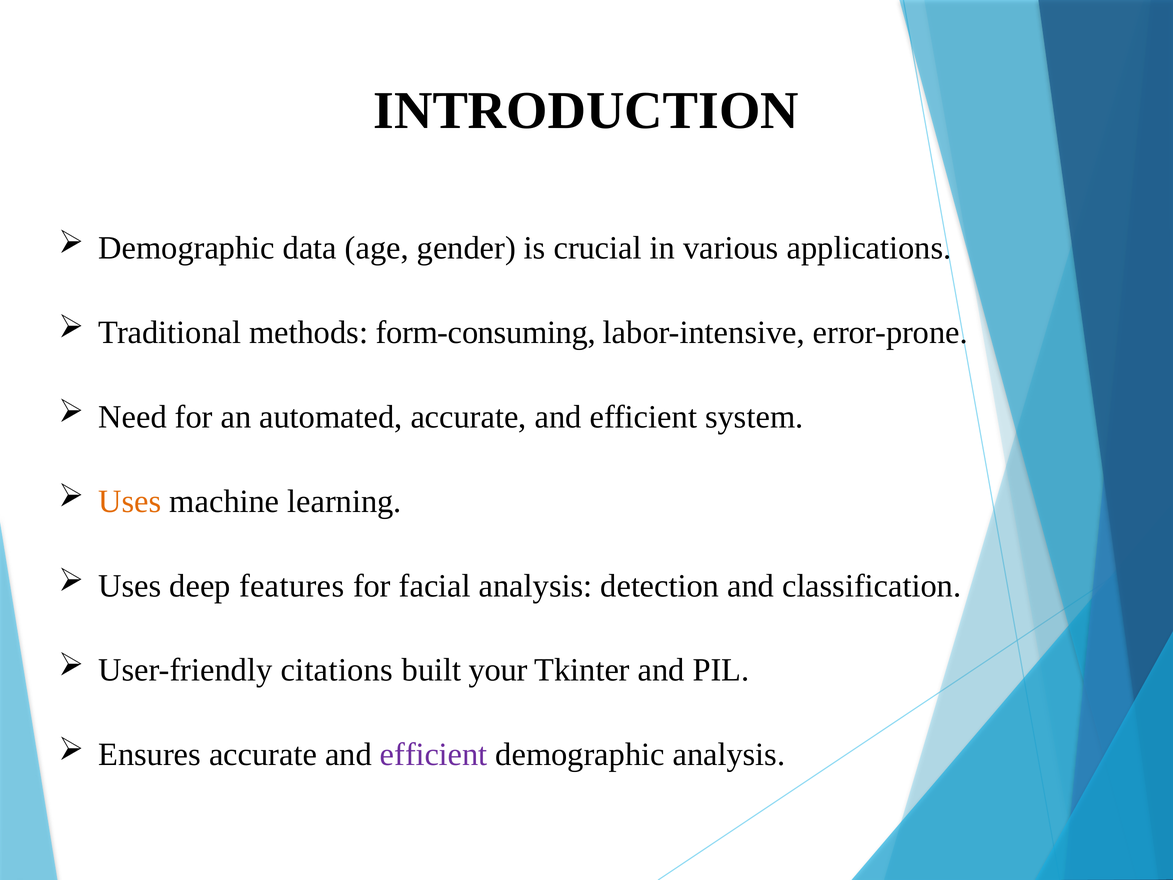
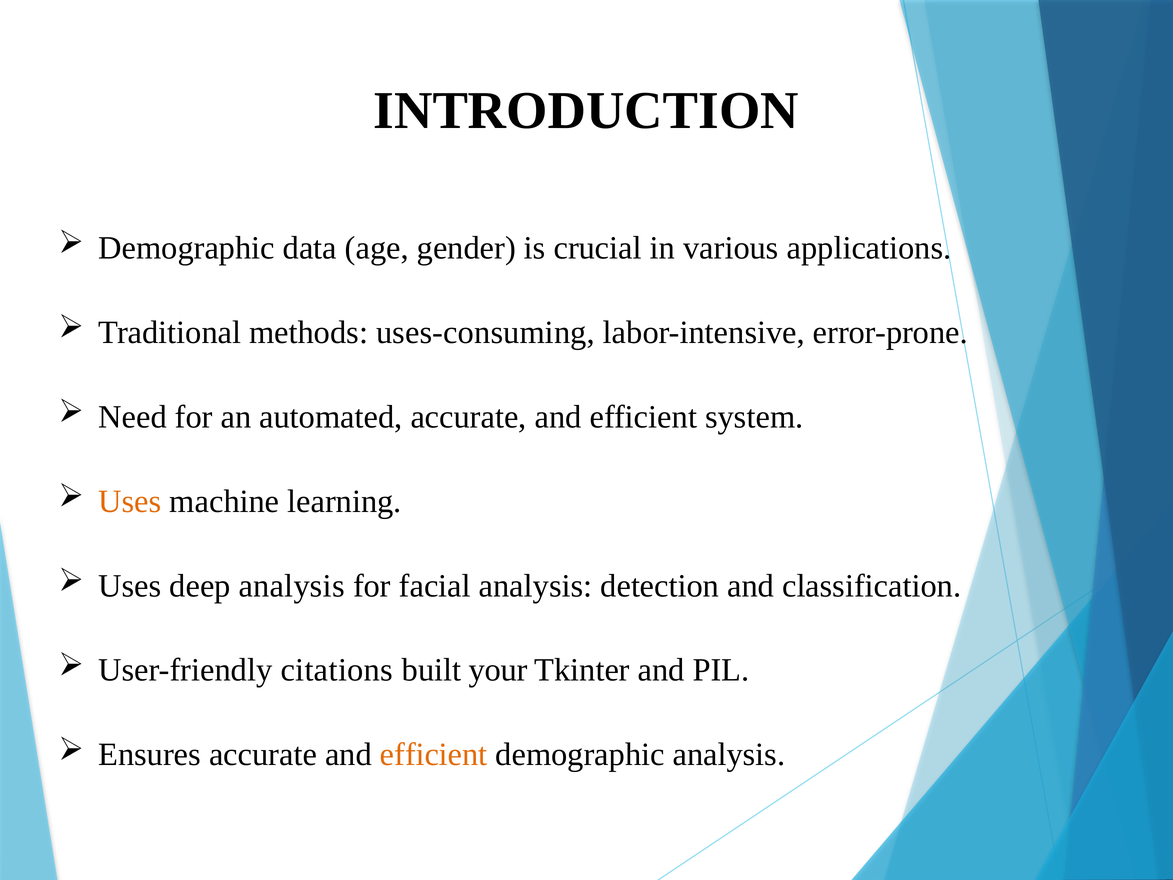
form-consuming: form-consuming -> uses-consuming (485, 332)
deep features: features -> analysis (292, 586)
efficient colour: purple -> orange (434, 754)
